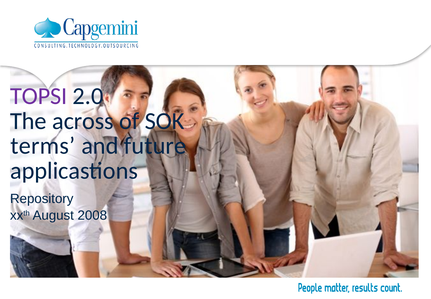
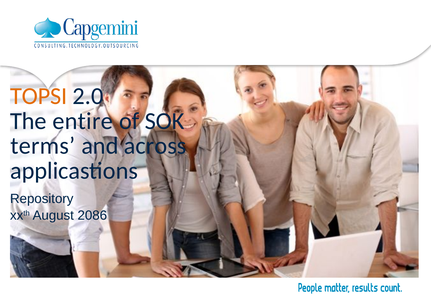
TOPSI colour: purple -> orange (39, 96)
across: across -> entire (83, 121)
future: future -> across (155, 146)
2008: 2008 -> 2086 (92, 215)
